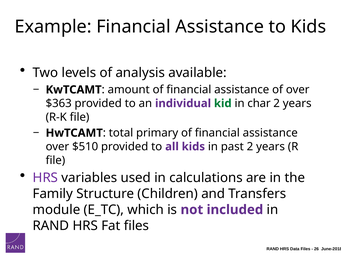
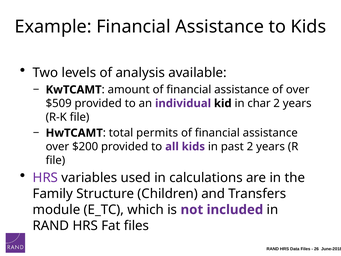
$363: $363 -> $509 (59, 103)
kid colour: green -> black (223, 103)
primary: primary -> permits (157, 133)
$510: $510 -> $200 (85, 146)
